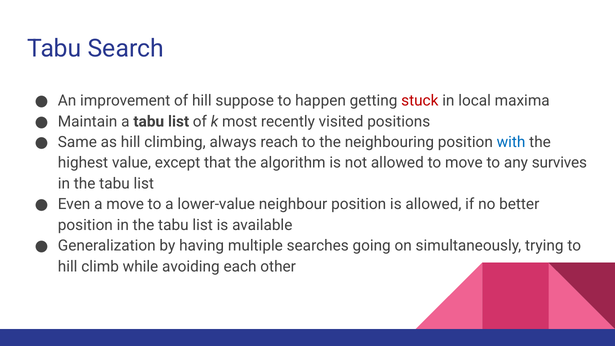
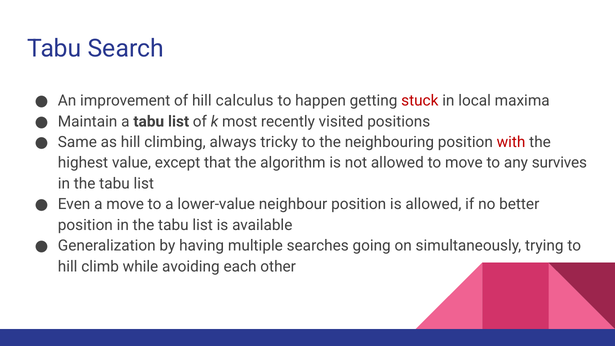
suppose: suppose -> calculus (245, 101)
reach: reach -> tricky (279, 142)
with colour: blue -> red (511, 142)
